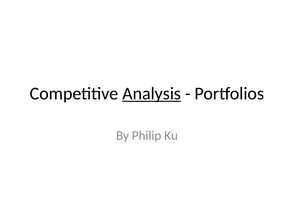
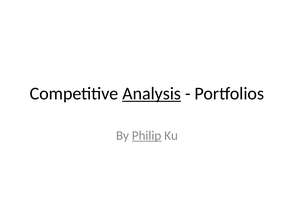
Philip underline: none -> present (147, 135)
